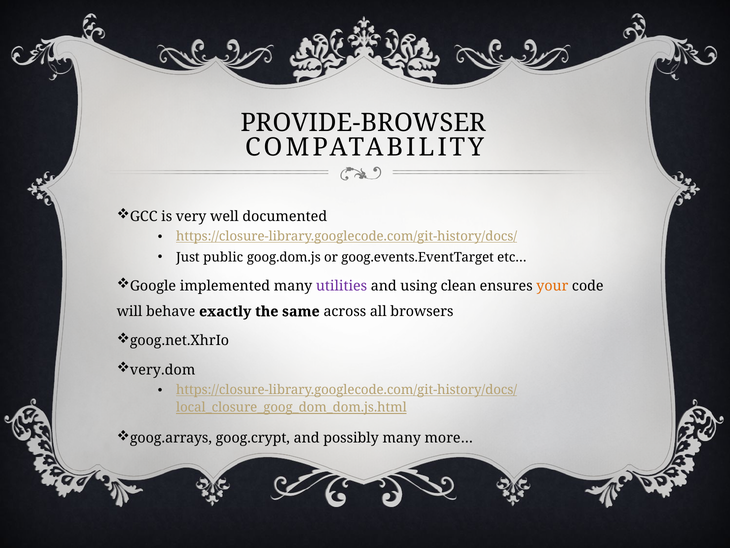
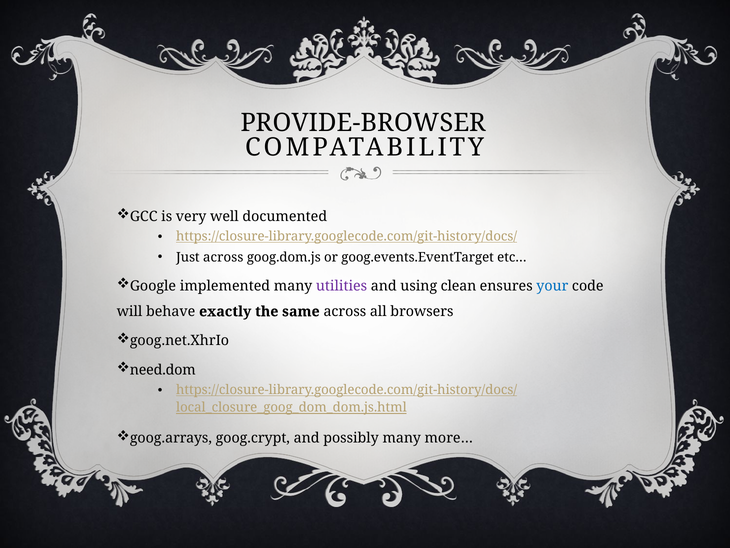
Just public: public -> across (223, 257)
your colour: orange -> blue (552, 286)
very.dom: very.dom -> need.dom (163, 370)
